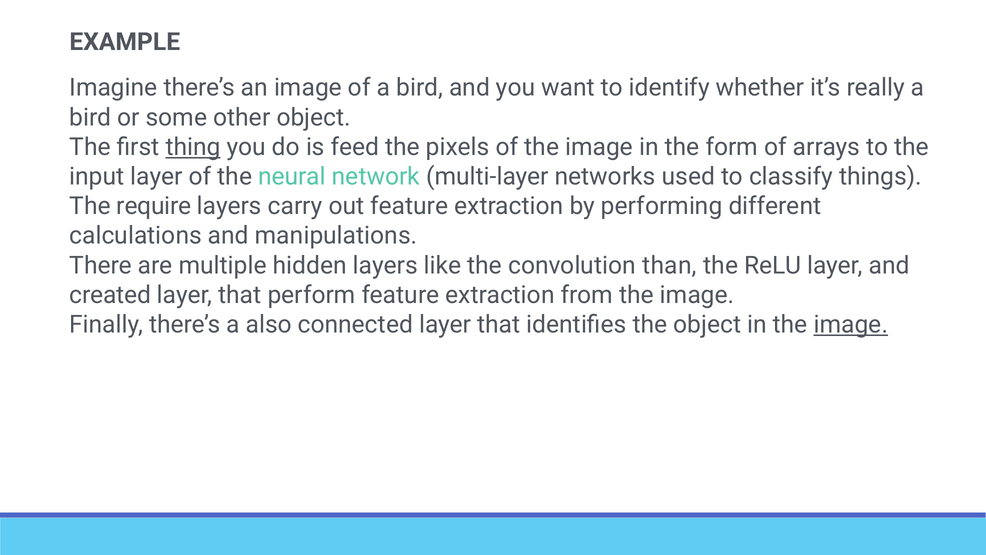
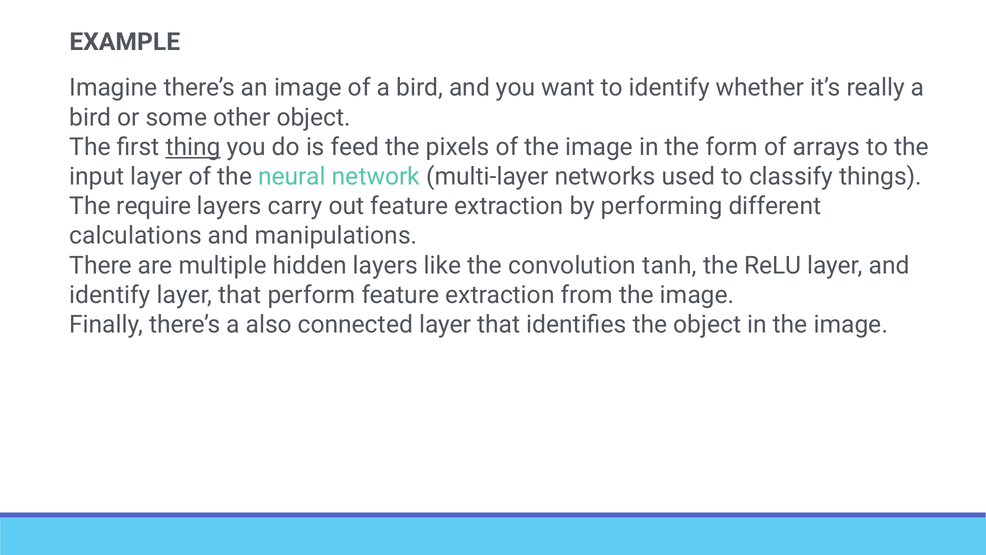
than: than -> tanh (669, 265)
created: created -> identify (110, 295)
image underline: present -> none (851, 324)
